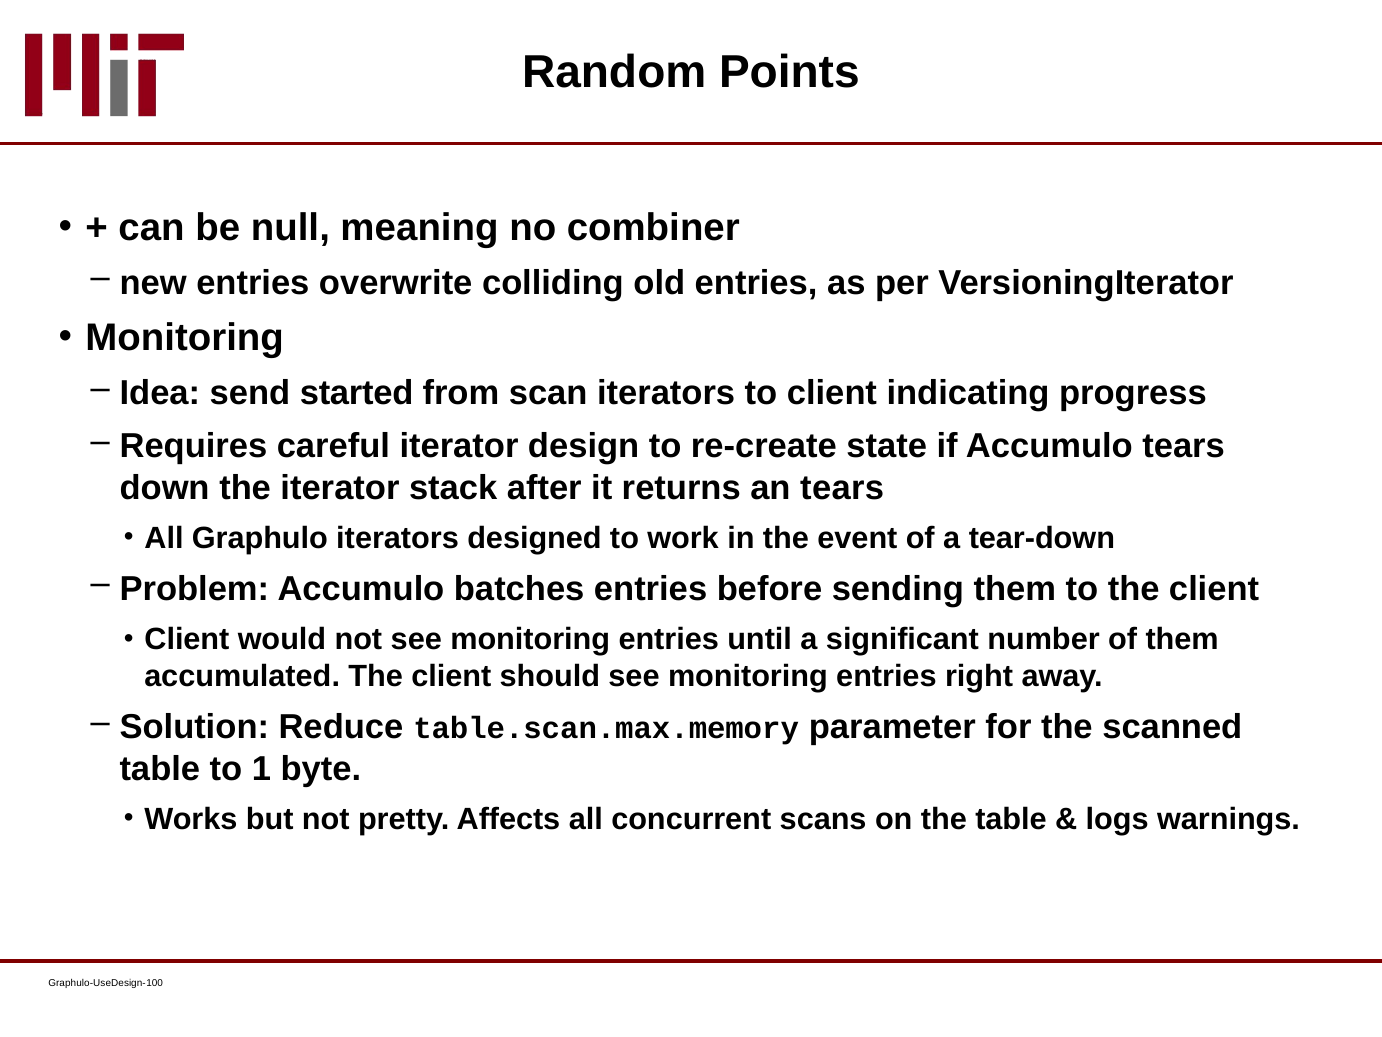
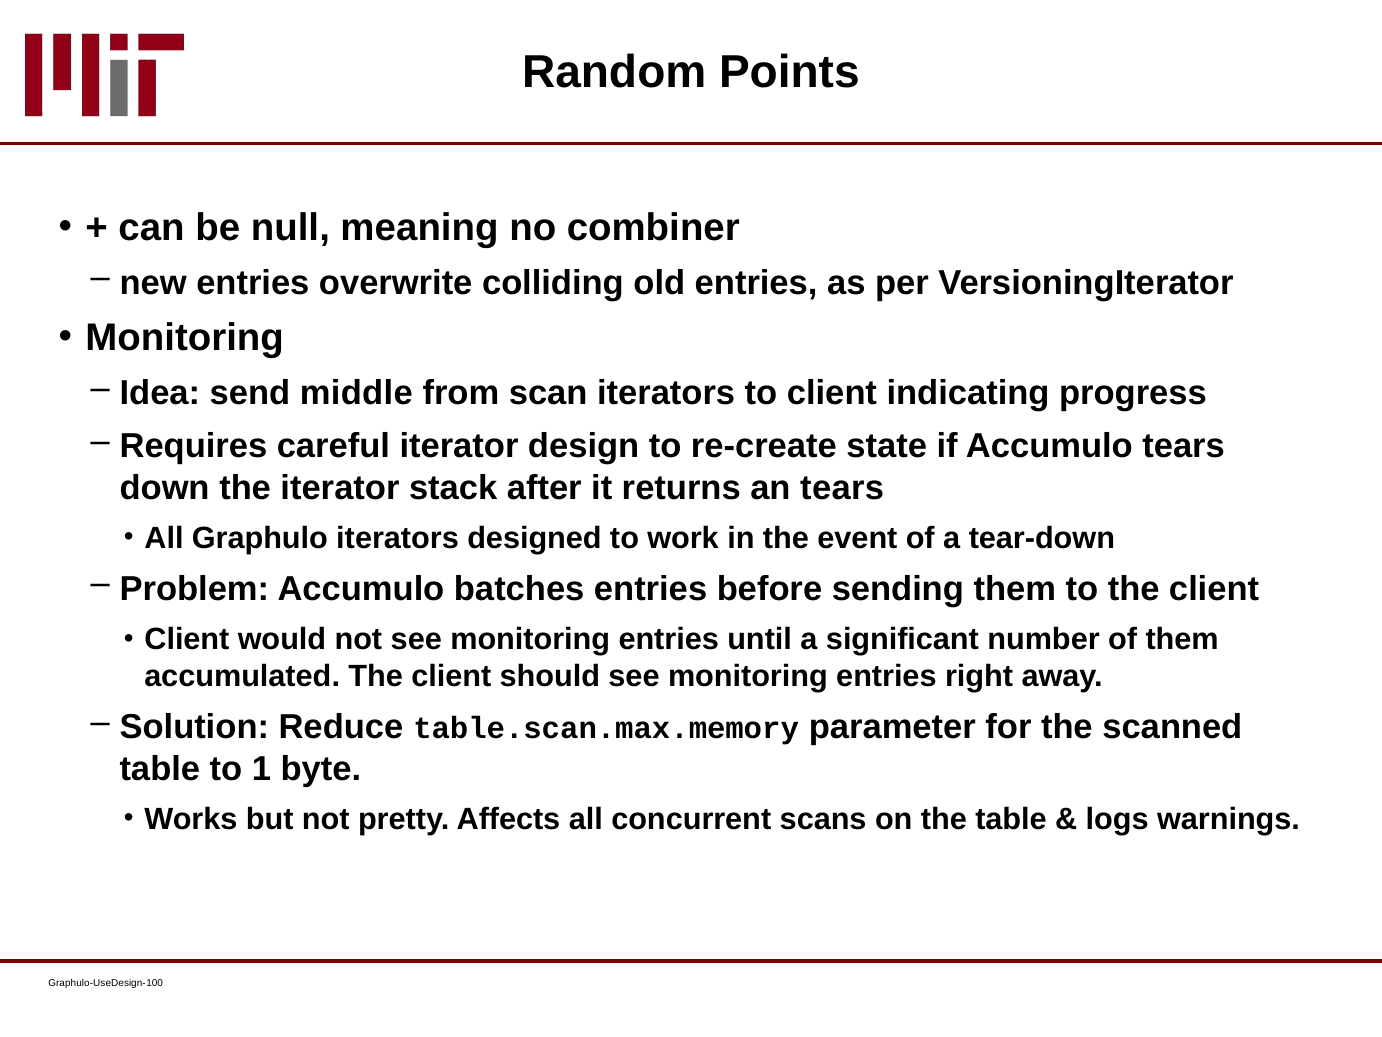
started: started -> middle (356, 393)
